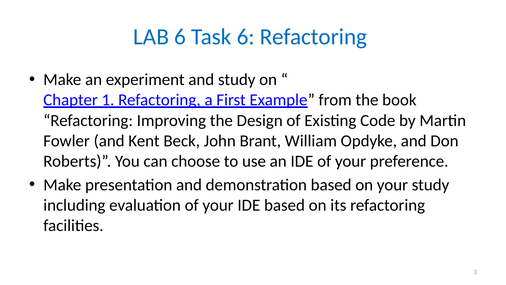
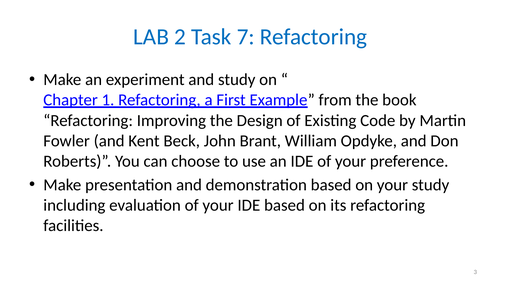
LAB 6: 6 -> 2 (180, 37)
Task 6: 6 -> 7 (246, 37)
